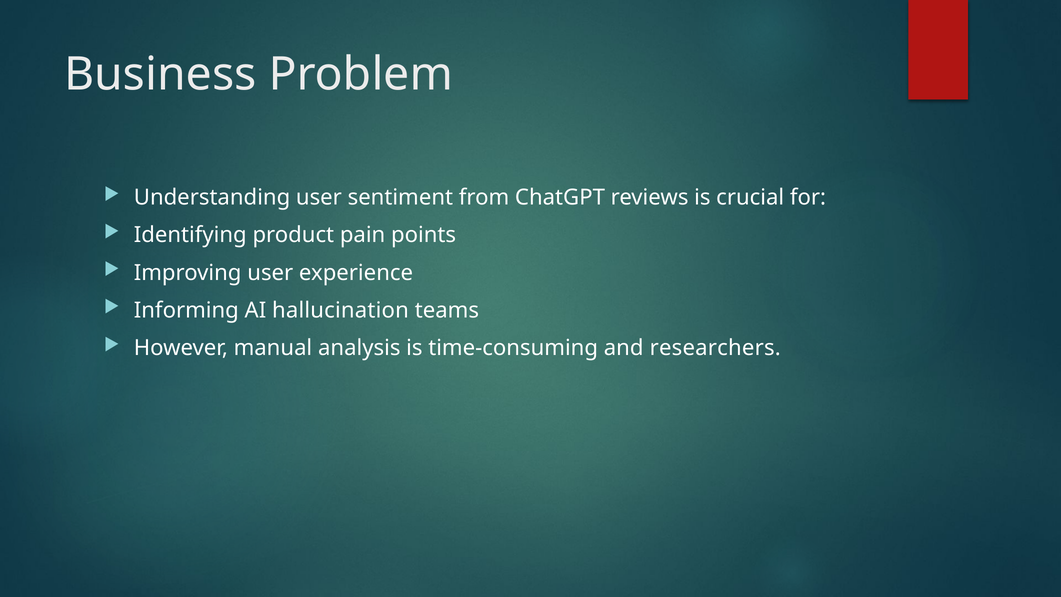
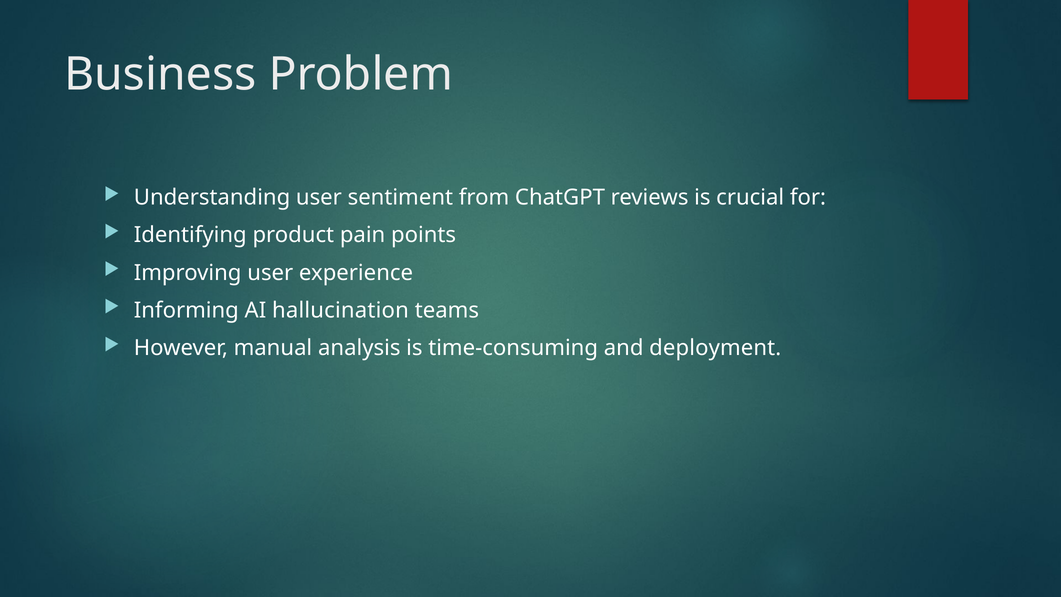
researchers: researchers -> deployment (715, 348)
